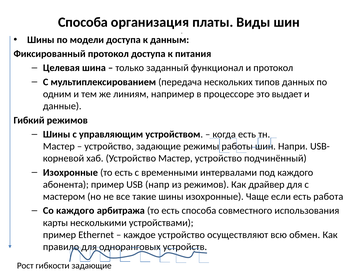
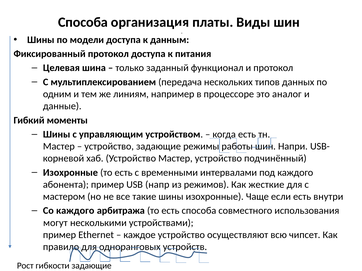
выдает: выдает -> аналог (287, 94)
Гибкий режимов: режимов -> моменты (67, 120)
драйвер: драйвер -> жесткие (266, 185)
работа: работа -> внутри (328, 197)
карты: карты -> могут (55, 223)
обмен: обмен -> чипсет (305, 235)
